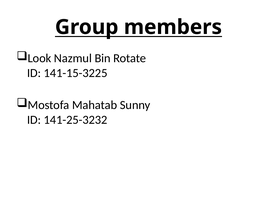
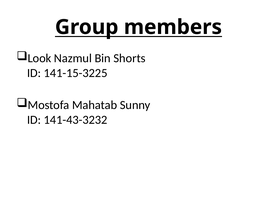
Rotate: Rotate -> Shorts (130, 58)
141-25-3232: 141-25-3232 -> 141-43-3232 (76, 120)
